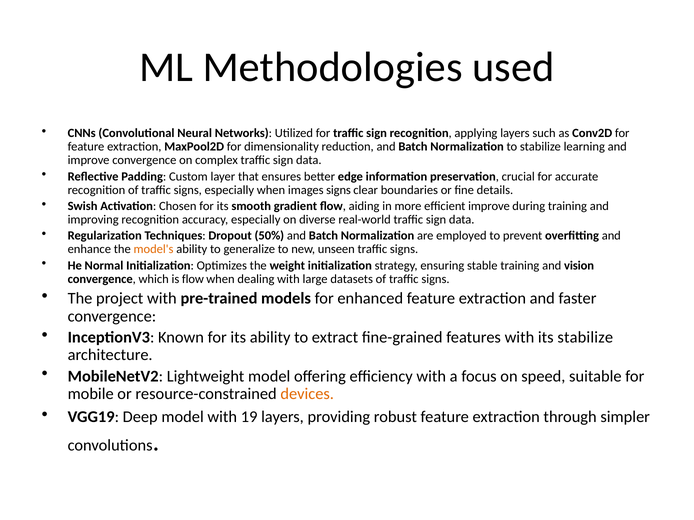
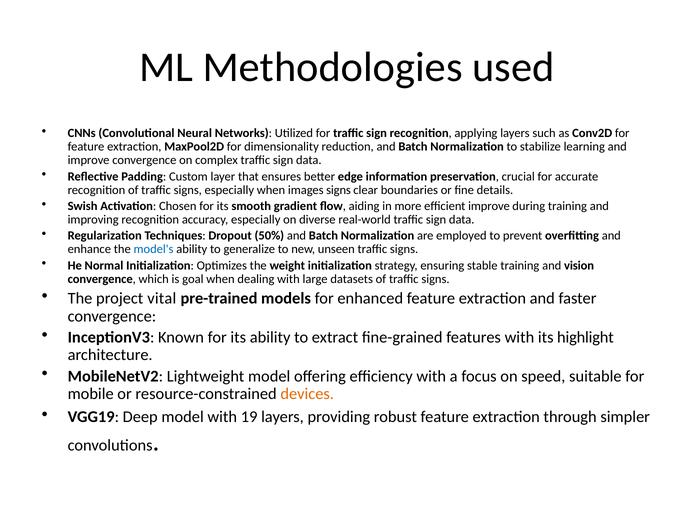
model's colour: orange -> blue (154, 250)
is flow: flow -> goal (193, 279)
project with: with -> vital (162, 299)
its stabilize: stabilize -> highlight (585, 338)
